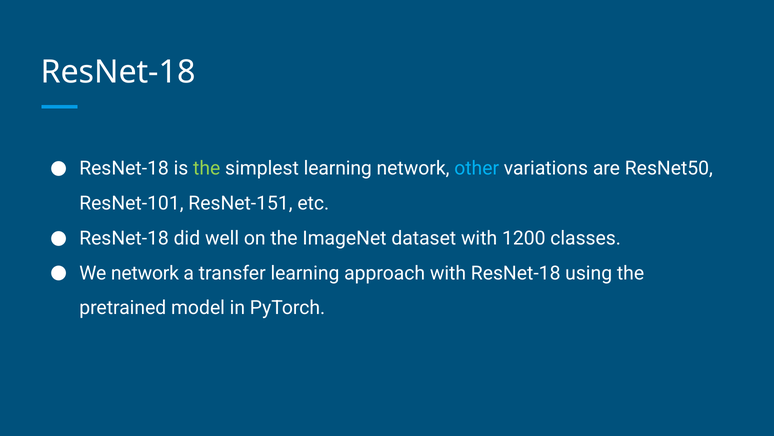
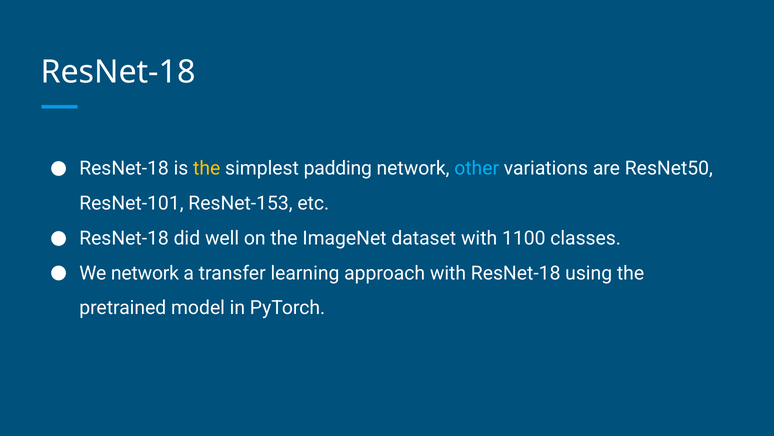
the colour: light green -> yellow (207, 168)
simplest learning: learning -> padding (338, 168)
ResNet-151: ResNet-151 -> ResNet-153 (240, 203)
1200: 1200 -> 1100 (524, 238)
